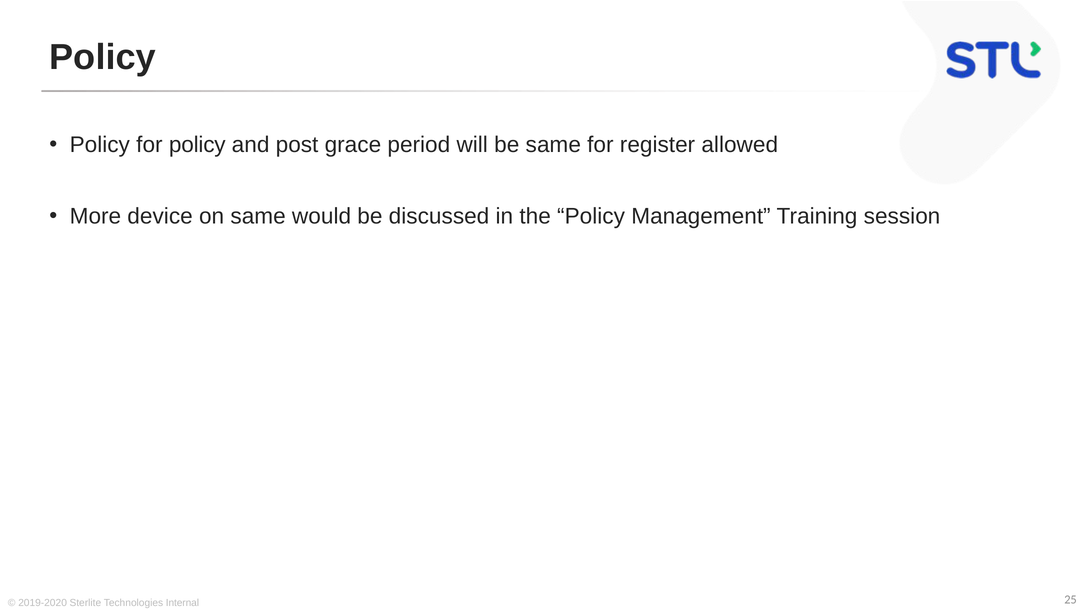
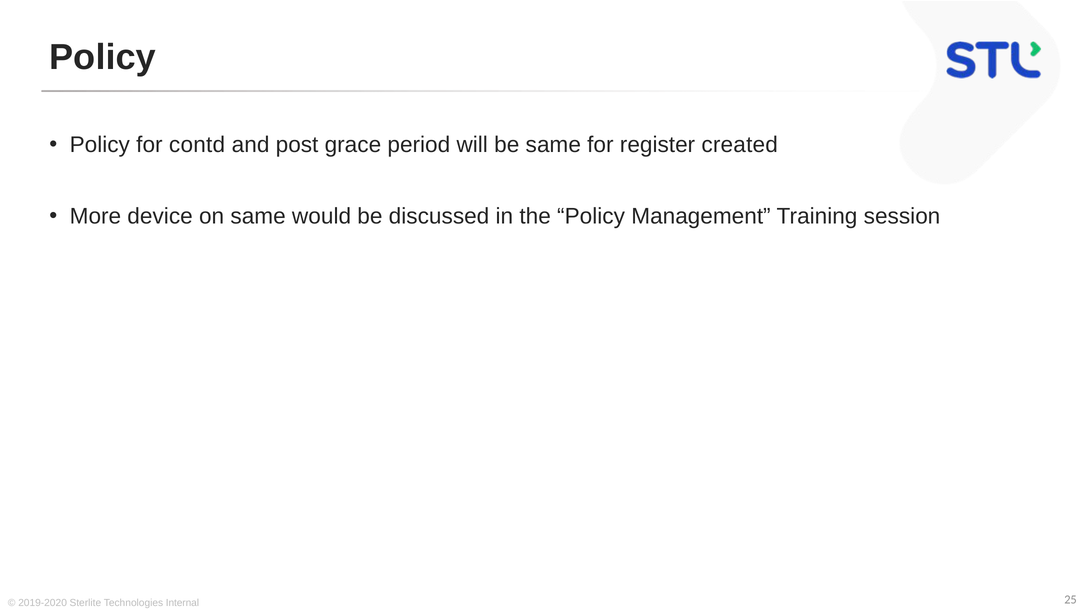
for policy: policy -> contd (197, 145)
allowed: allowed -> created (740, 145)
